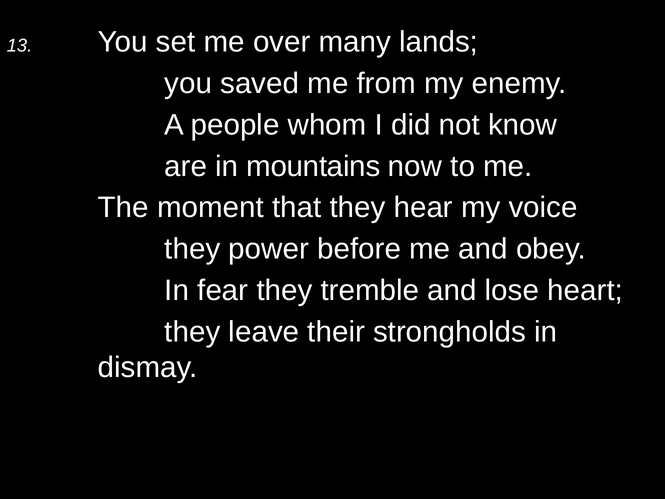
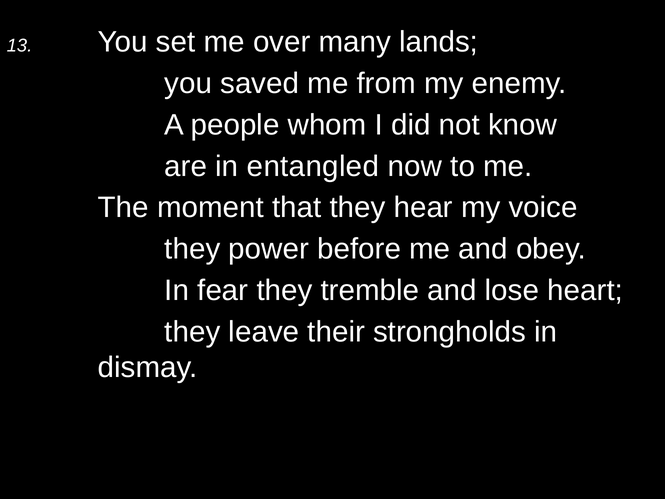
mountains: mountains -> entangled (313, 166)
